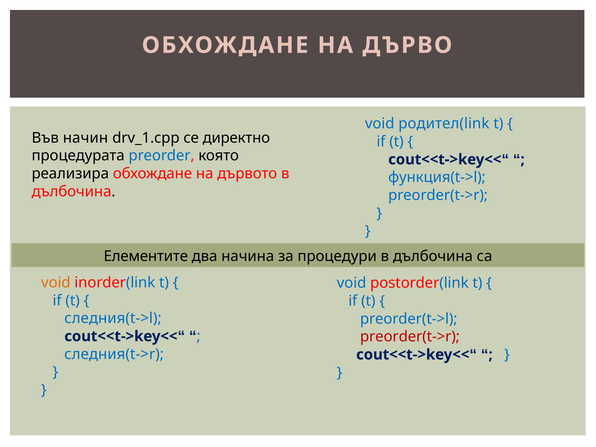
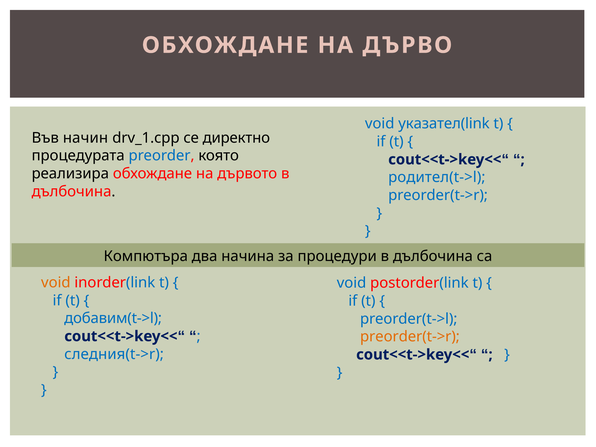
родител(link: родител(link -> указател(link (444, 124)
функция(t->l: функция(t->l -> родител(t->l (437, 177)
Елементите: Елементите -> Компютъра (146, 256)
следния(t->l: следния(t->l -> добавим(t->l (113, 318)
preorder(t->r colour: red -> orange (410, 337)
